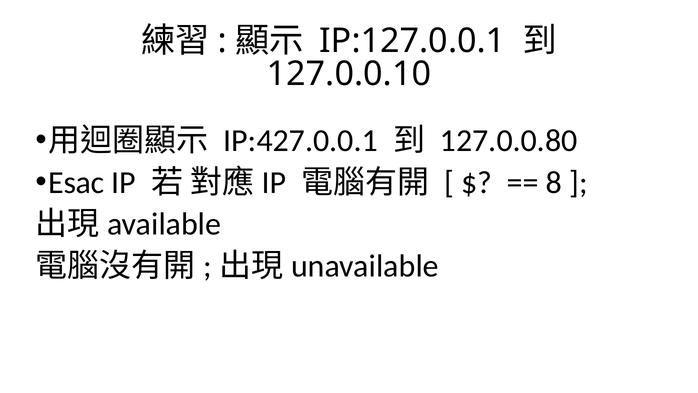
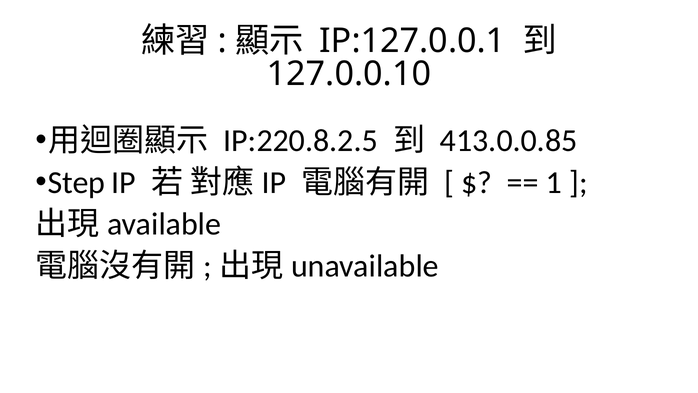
IP:427.0.0.1: IP:427.0.0.1 -> IP:220.8.2.5 (301, 140)
127.0.0.80: 127.0.0.80 -> 413.0.0.85 (509, 140)
Esac: Esac -> Step (76, 182)
8: 8 -> 1 (554, 182)
